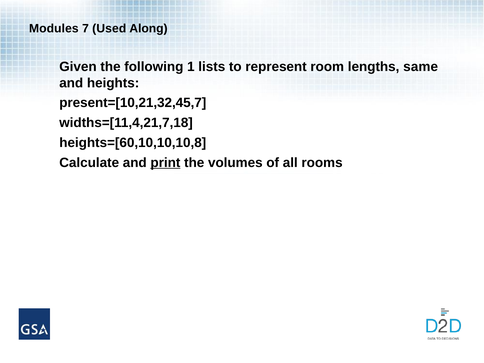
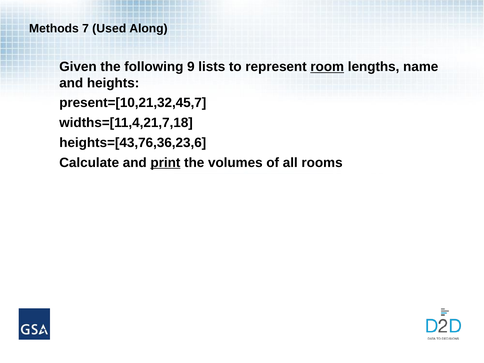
Modules: Modules -> Methods (54, 28)
1: 1 -> 9 (191, 67)
room underline: none -> present (327, 67)
same: same -> name (421, 67)
heights=[60,10,10,10,8: heights=[60,10,10,10,8 -> heights=[43,76,36,23,6 (133, 143)
